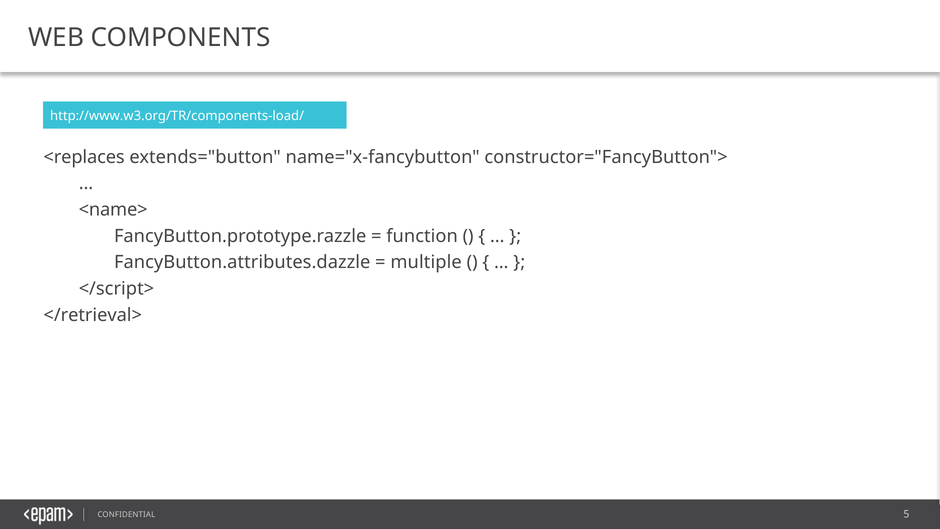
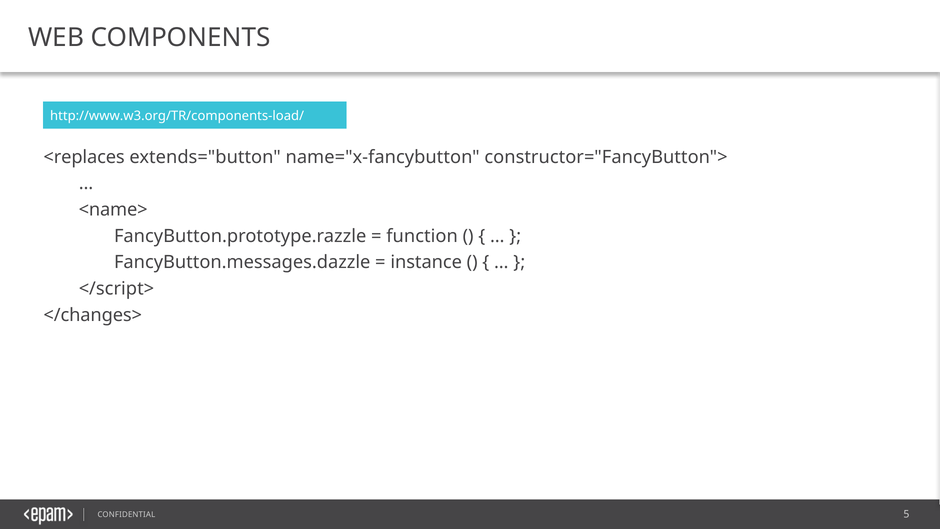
FancyButton.attributes.dazzle: FancyButton.attributes.dazzle -> FancyButton.messages.dazzle (242, 262)
multiple: multiple -> instance (426, 262)
</retrieval>: </retrieval> -> </changes> (93, 315)
